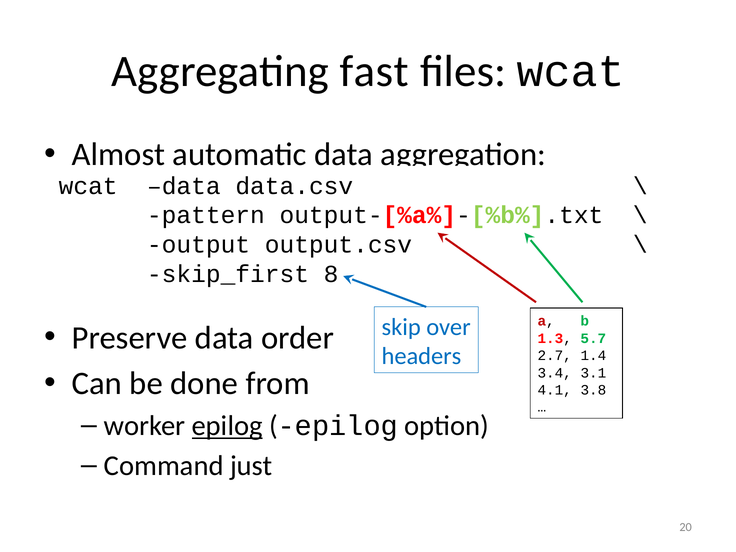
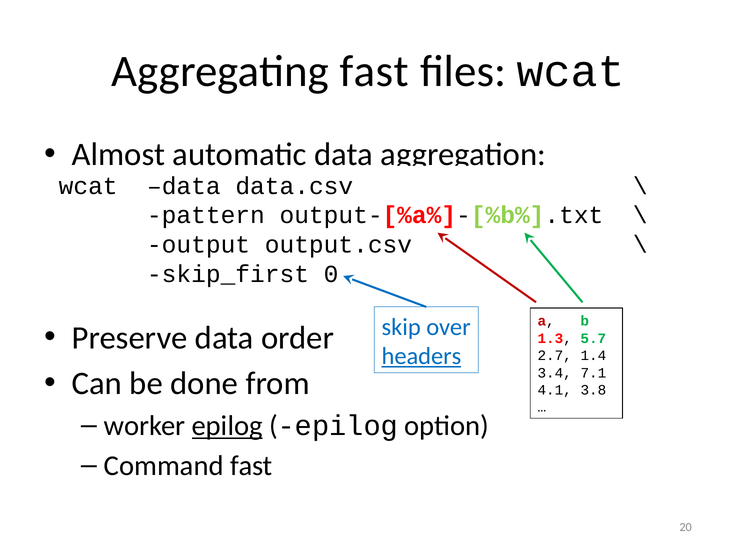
8: 8 -> 0 (331, 274)
headers underline: none -> present (421, 356)
3.1: 3.1 -> 7.1 (593, 373)
Command just: just -> fast (251, 466)
